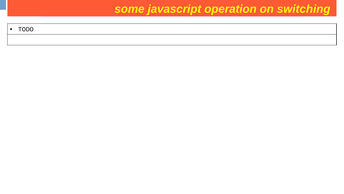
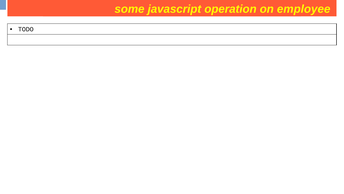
switching: switching -> employee (304, 9)
